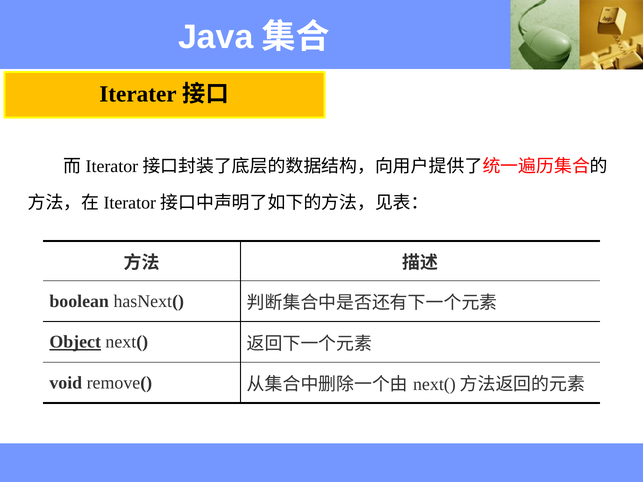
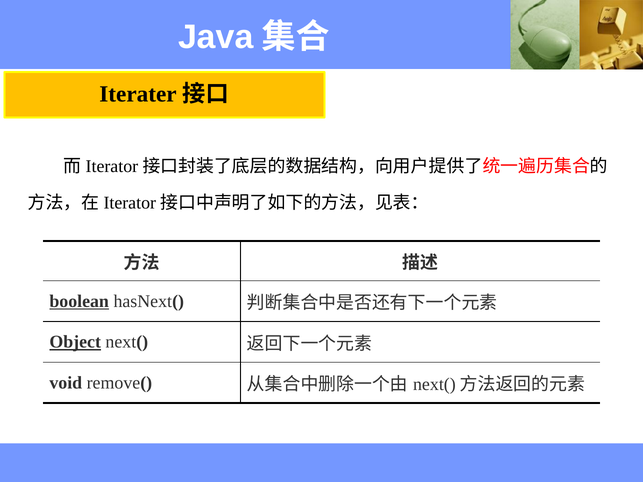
boolean underline: none -> present (79, 302)
